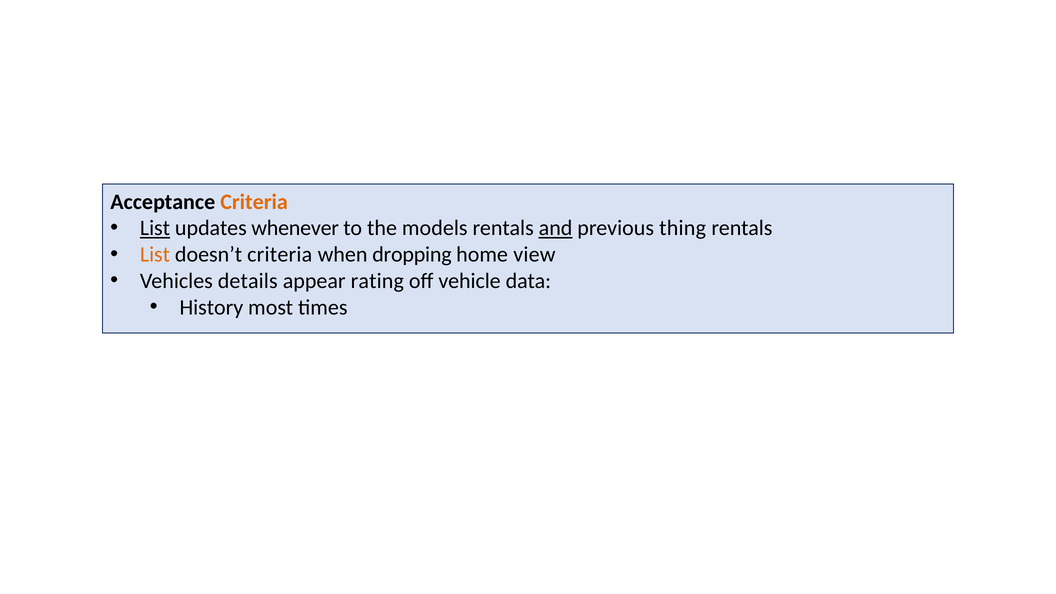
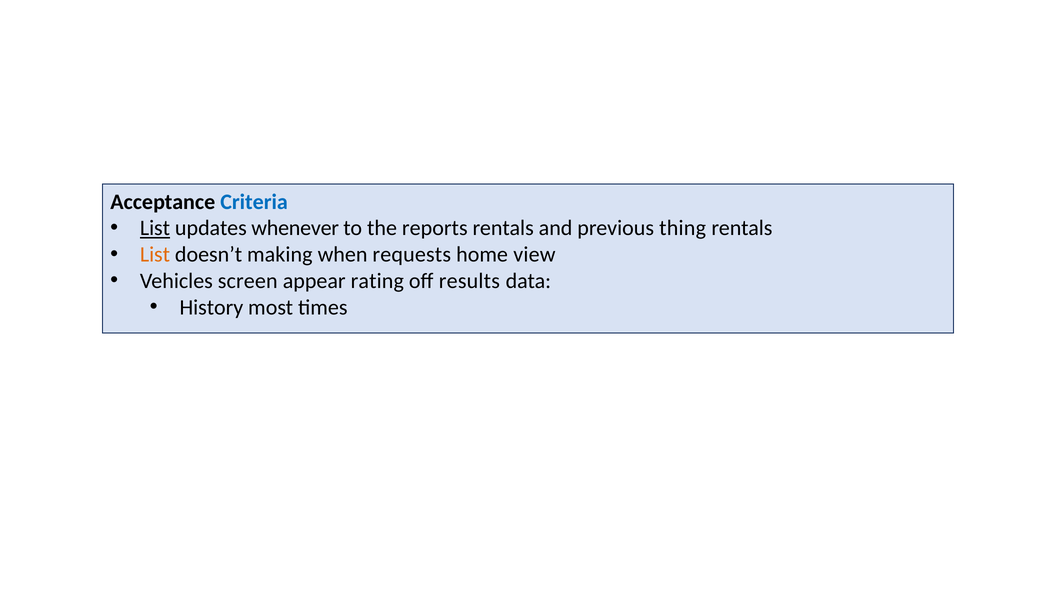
Criteria colour: orange -> blue (254, 202)
models: models -> reports (435, 228)
and underline: present -> none (556, 228)
doesn’t criteria: criteria -> making (280, 255)
dropping: dropping -> requests (412, 255)
details: details -> screen (248, 281)
vehicle: vehicle -> results (469, 281)
